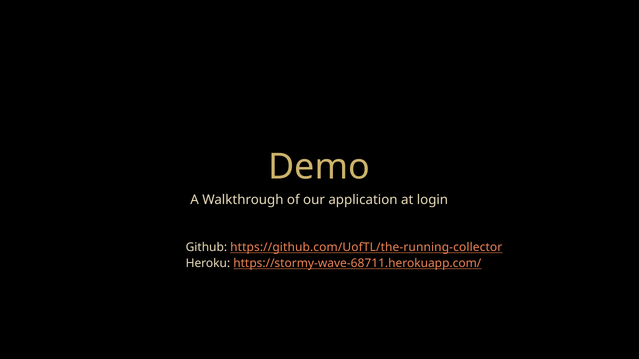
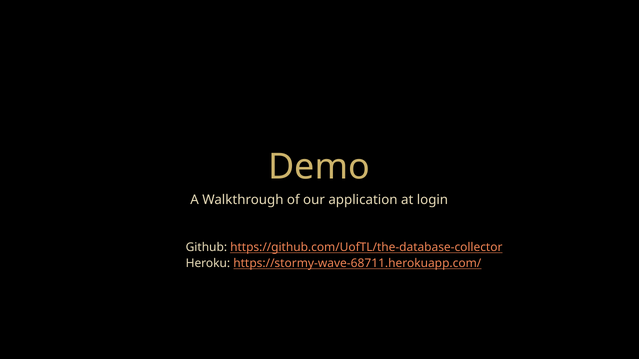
https://github.com/UofTL/the-running-collector: https://github.com/UofTL/the-running-collector -> https://github.com/UofTL/the-database-collector (366, 247)
